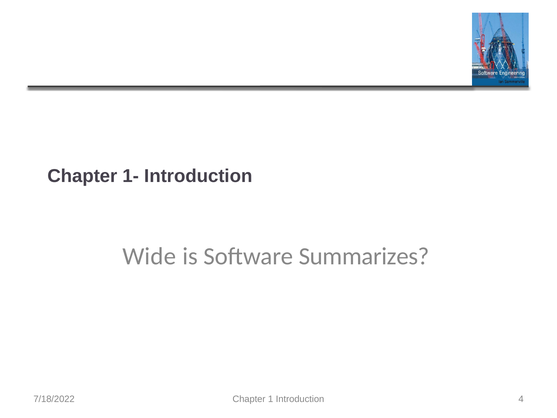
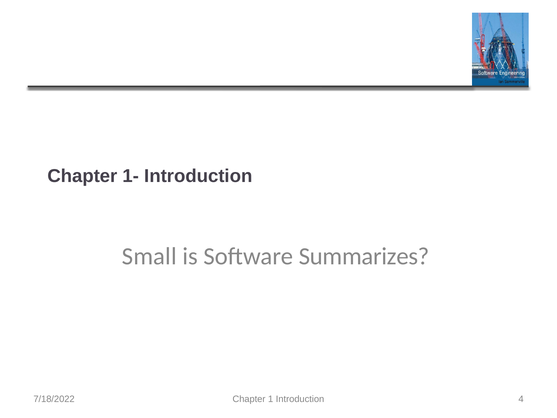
Wide: Wide -> Small (149, 256)
